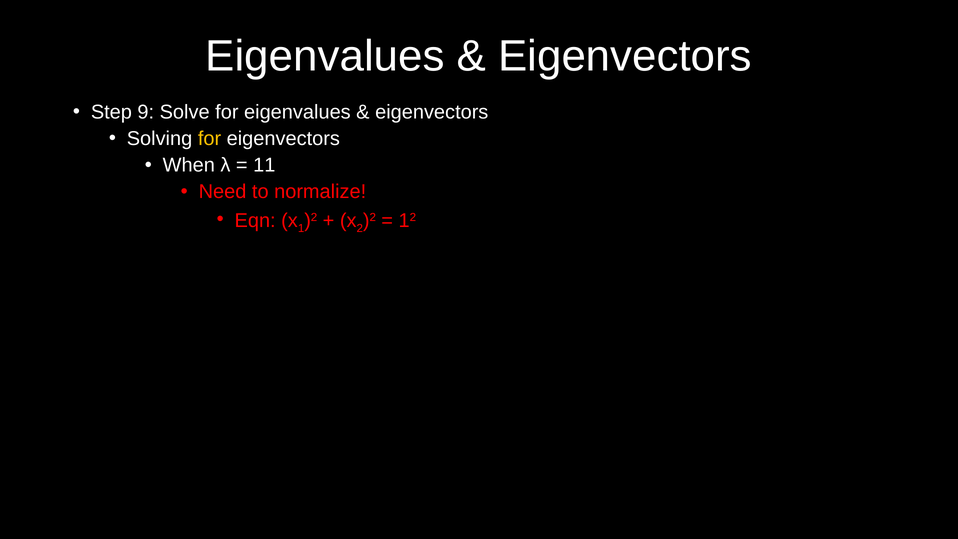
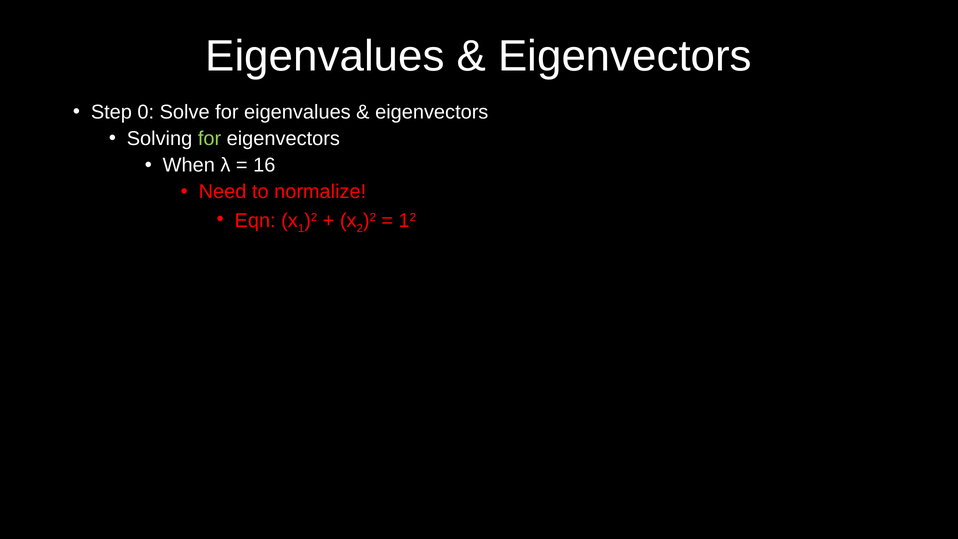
9: 9 -> 0 (146, 112)
for colour: yellow -> light green (210, 139)
11: 11 -> 16 (264, 165)
